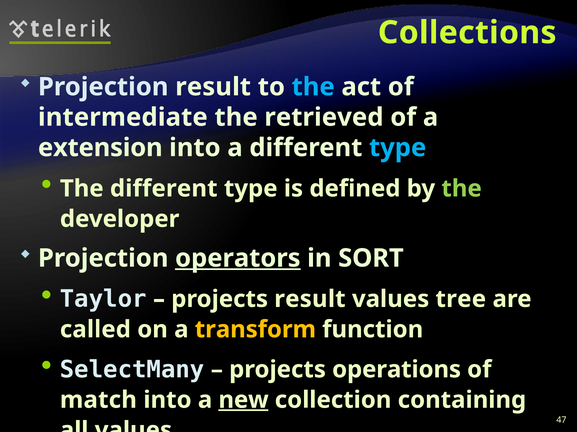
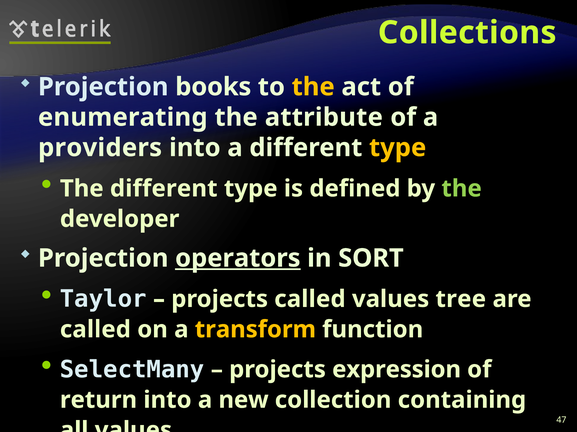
Projection result: result -> books (213, 87)
the colour: light blue -> yellow (313, 87)
intermediate: intermediate -> enumerating (123, 117)
retrieved: retrieved -> attribute (324, 117)
extension: extension -> providers (100, 148)
type colour: light blue -> yellow (398, 148)
projects result: result -> called (310, 300)
operations: operations -> expression (397, 370)
match: match -> return (98, 401)
new underline: present -> none (244, 401)
